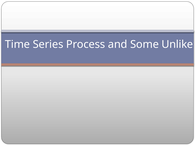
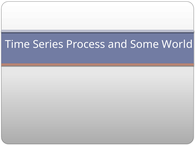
Unlike: Unlike -> World (177, 44)
